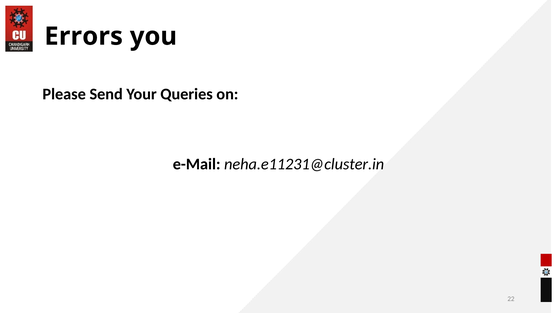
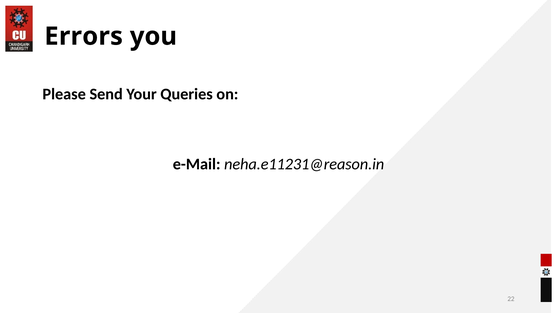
neha.e11231@cluster.in: neha.e11231@cluster.in -> neha.e11231@reason.in (304, 164)
